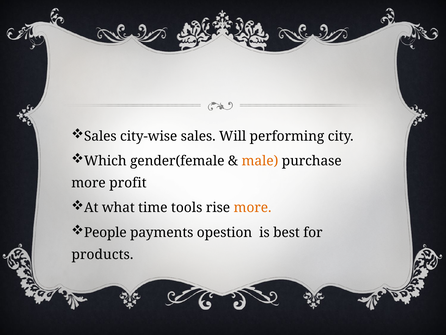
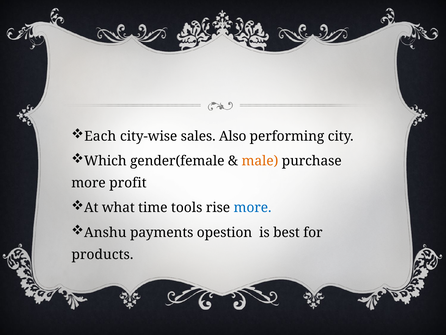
Sales: Sales -> Each (100, 136)
Will: Will -> Also (233, 136)
more colour: orange -> blue (253, 207)
People: People -> Anshu (105, 232)
